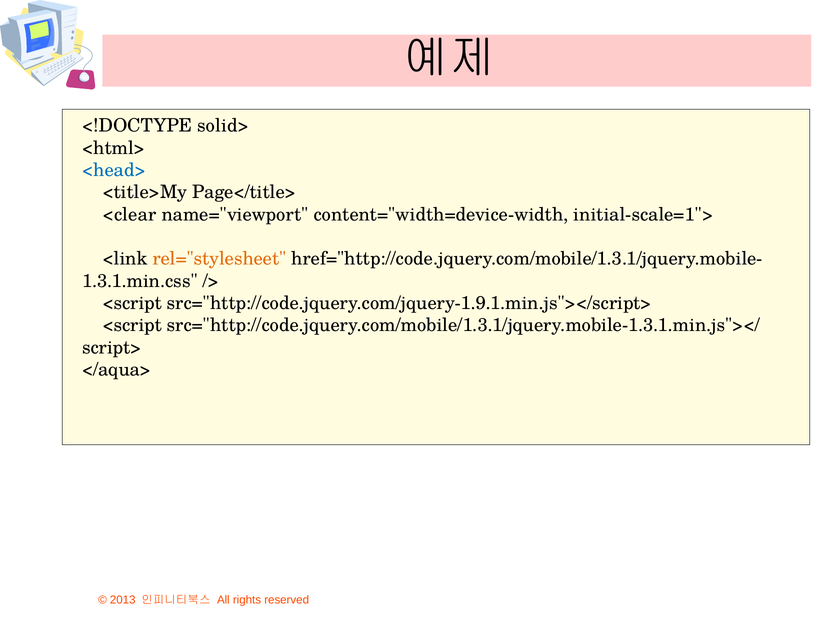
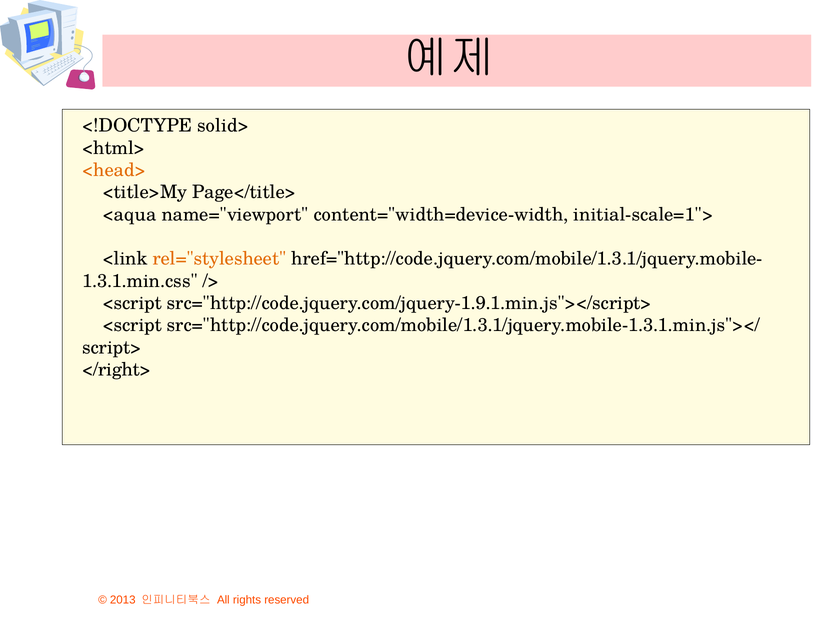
<head> colour: blue -> orange (114, 170)
<clear: <clear -> <aqua (130, 214)
</aqua>: </aqua> -> </right> (117, 370)
